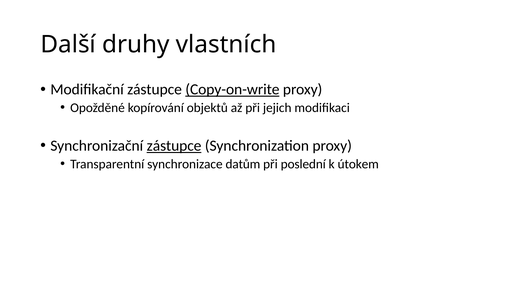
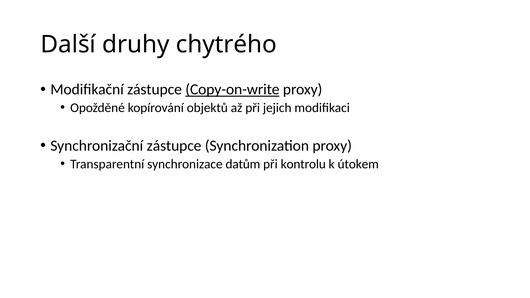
vlastních: vlastních -> chytrého (226, 45)
zástupce underline: present -> none (174, 146)
poslední: poslední -> kontrolu (303, 164)
